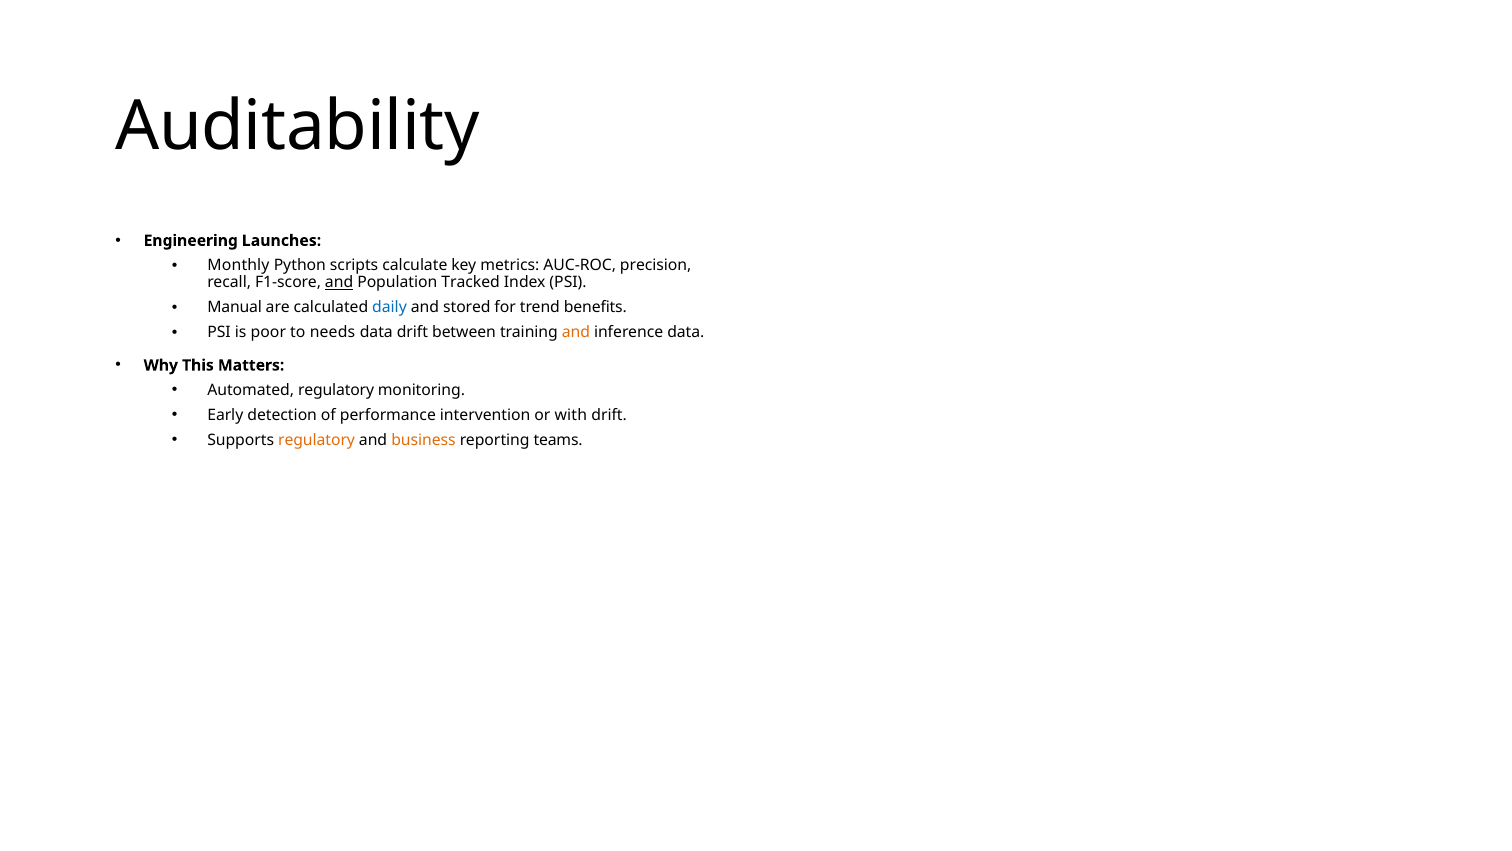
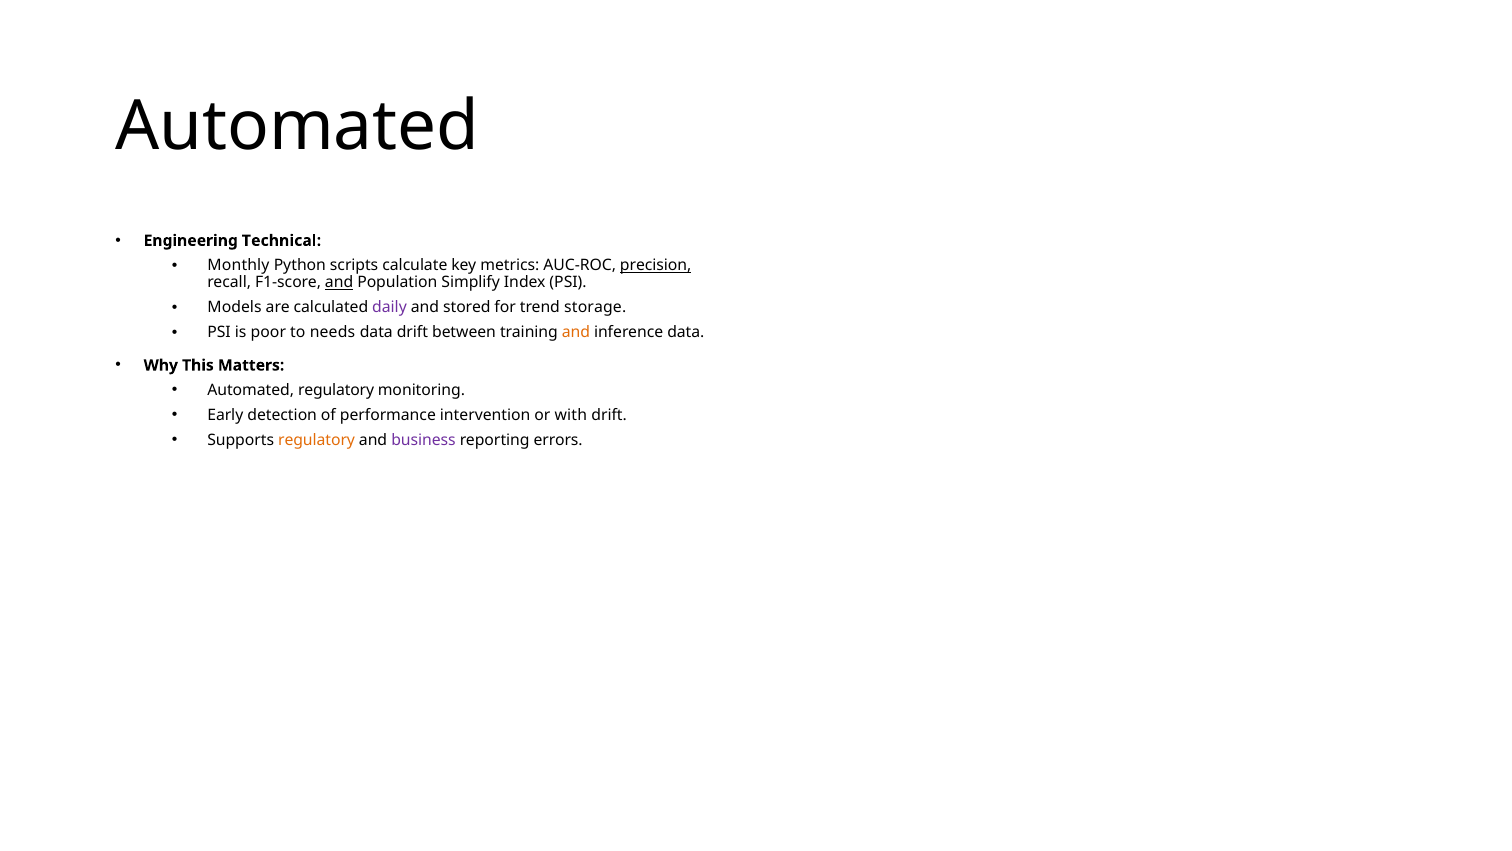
Auditability: Auditability -> Automated (297, 127)
Launches: Launches -> Technical (282, 240)
precision underline: none -> present (656, 265)
Tracked: Tracked -> Simplify (471, 282)
Manual: Manual -> Models (235, 307)
daily colour: blue -> purple (390, 307)
benefits: benefits -> storage (595, 307)
business colour: orange -> purple (424, 440)
teams: teams -> errors (558, 440)
